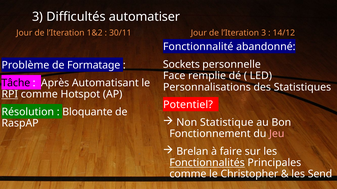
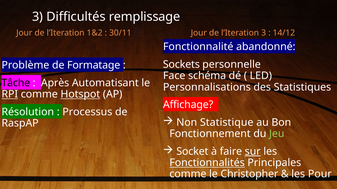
automatiser: automatiser -> remplissage (145, 17)
remplie: remplie -> schéma (207, 76)
Hotspot underline: none -> present (80, 94)
Potentiel: Potentiel -> Affichage (188, 105)
Bloquante: Bloquante -> Processus (87, 112)
Jeu colour: pink -> light green (277, 134)
Brelan: Brelan -> Socket (192, 152)
sur underline: none -> present (253, 152)
Send: Send -> Pour (320, 175)
